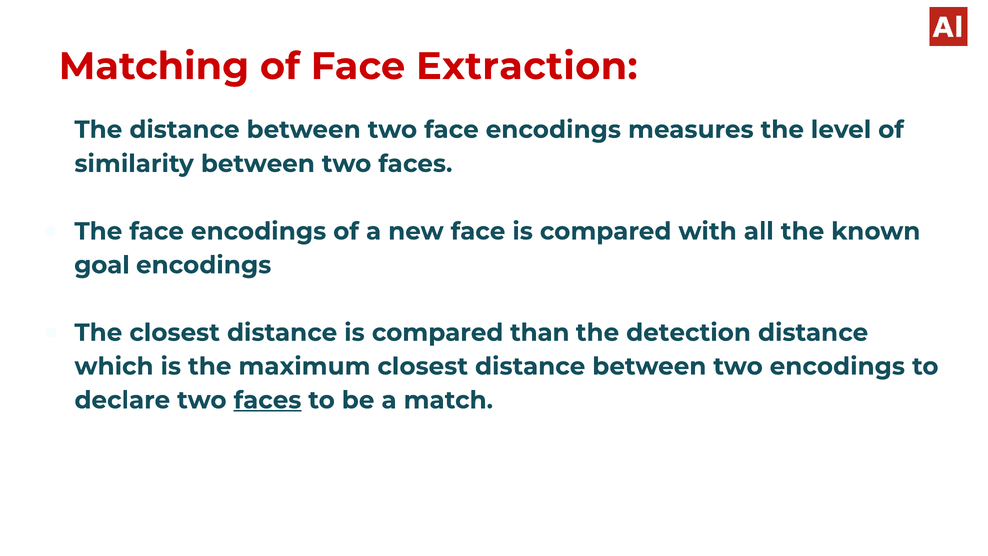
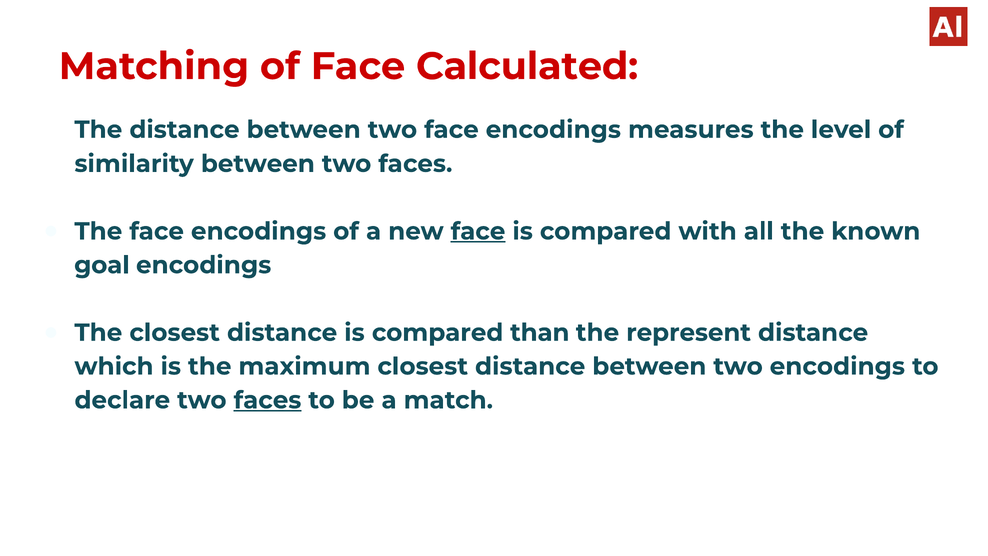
Extraction: Extraction -> Calculated (527, 66)
face underline: none -> present (478, 231)
detection: detection -> represent (689, 333)
